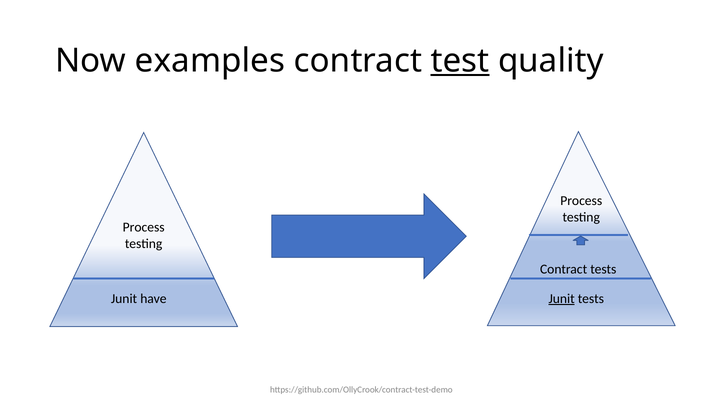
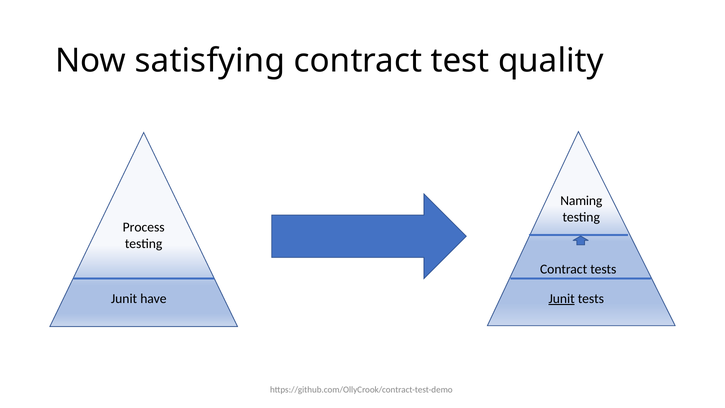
examples: examples -> satisfying (210, 61)
test underline: present -> none (460, 61)
Process: Process -> Naming (581, 201)
